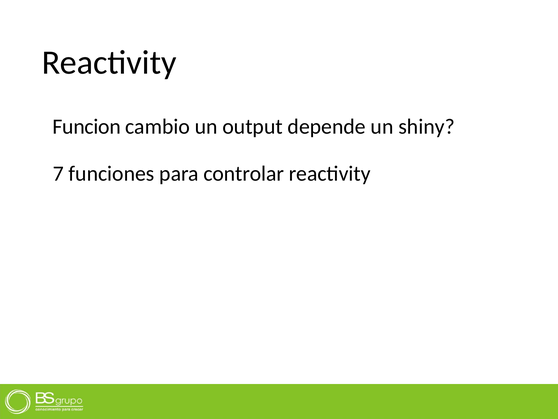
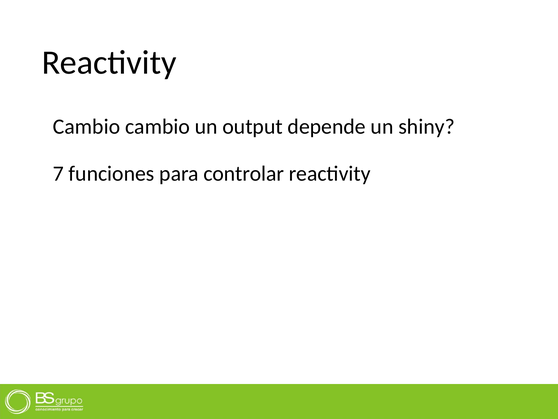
Funcion: Funcion -> Cambio (87, 127)
